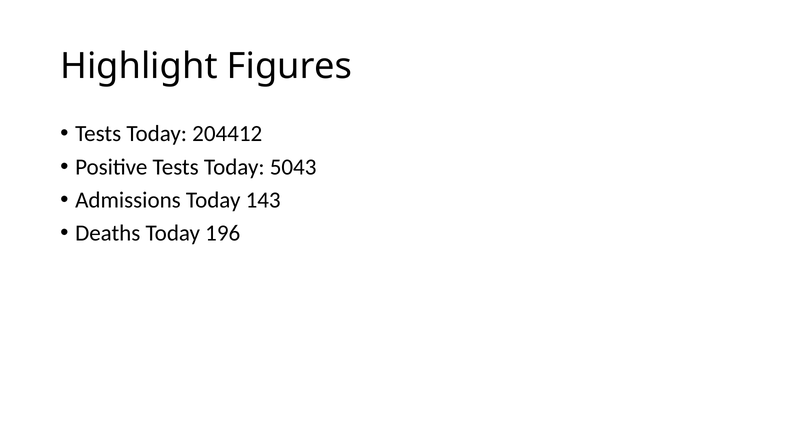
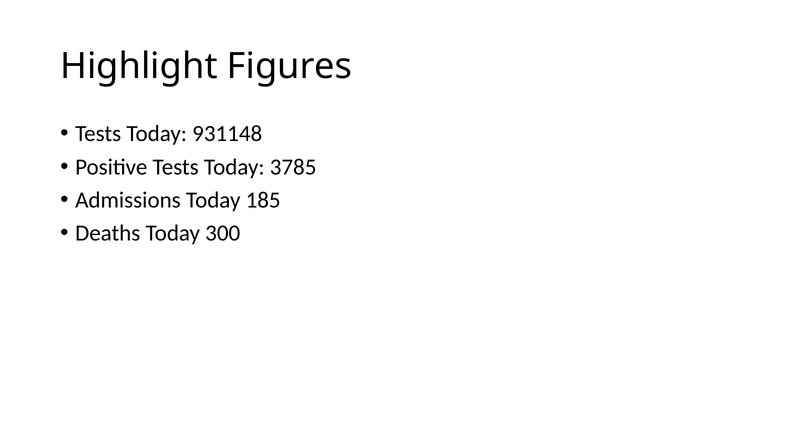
204412: 204412 -> 931148 (227, 134)
5043: 5043 -> 3785 (293, 167)
143: 143 -> 185 (263, 200)
196: 196 -> 300 (223, 233)
